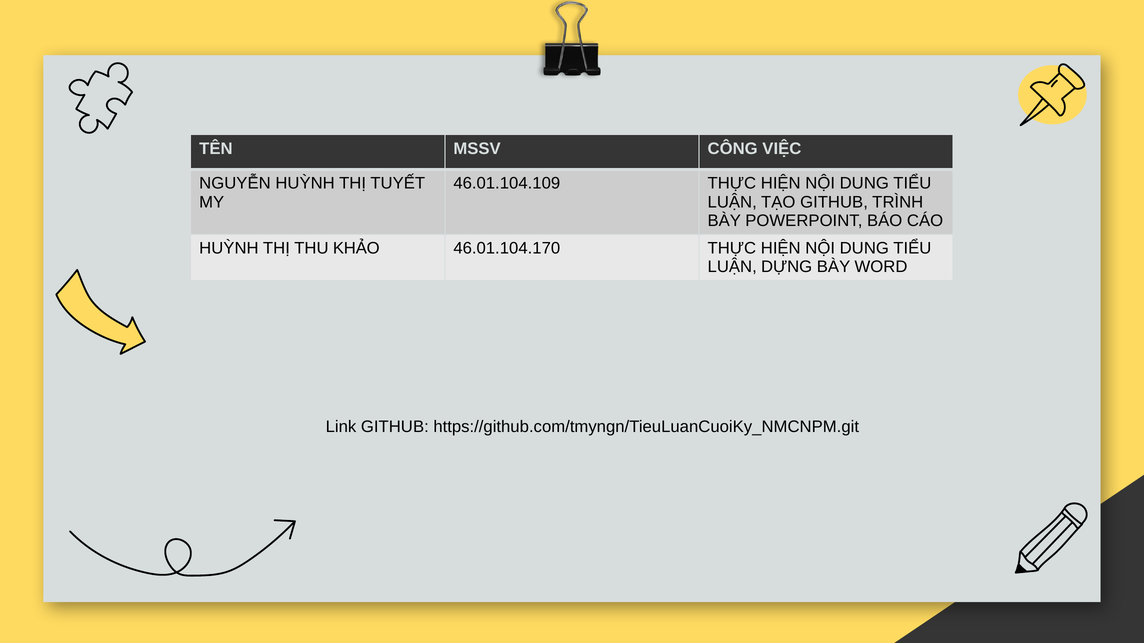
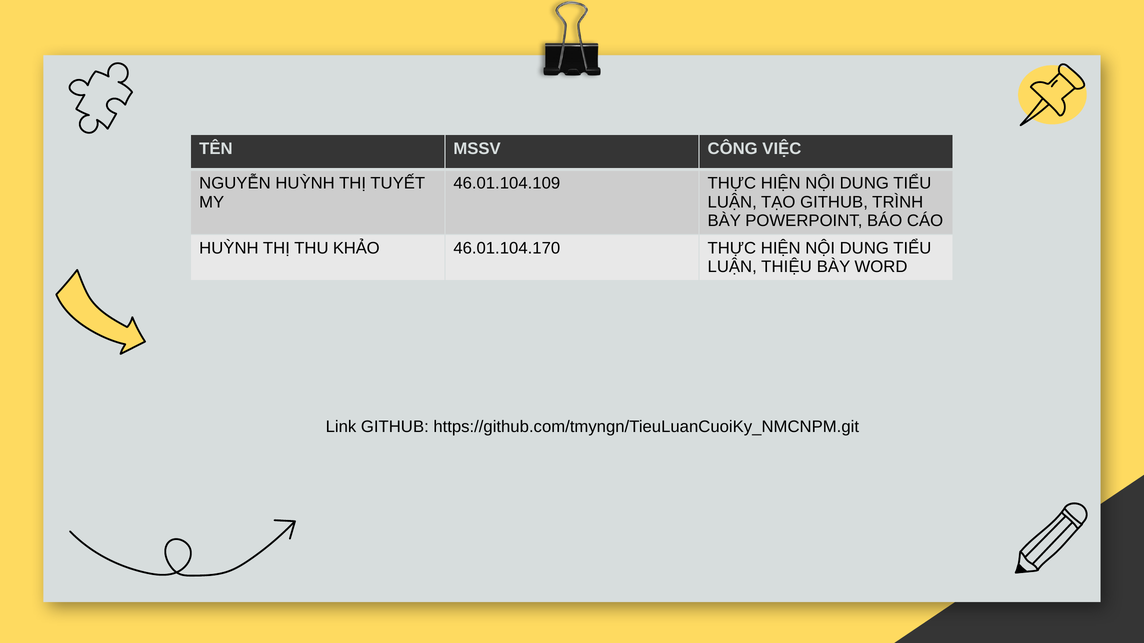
DỰNG: DỰNG -> THIỆU (786, 267)
